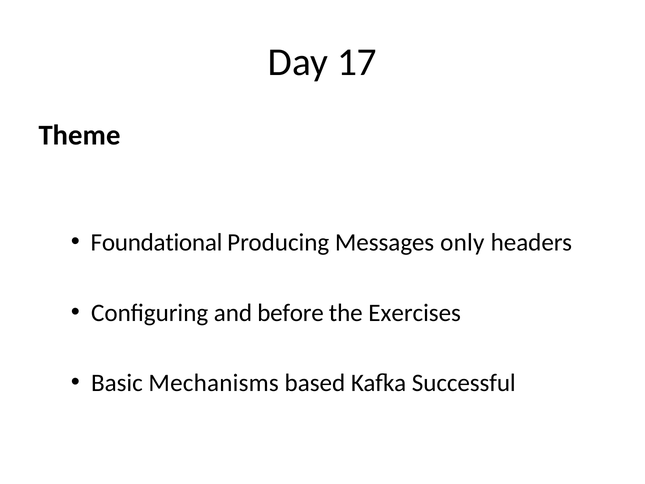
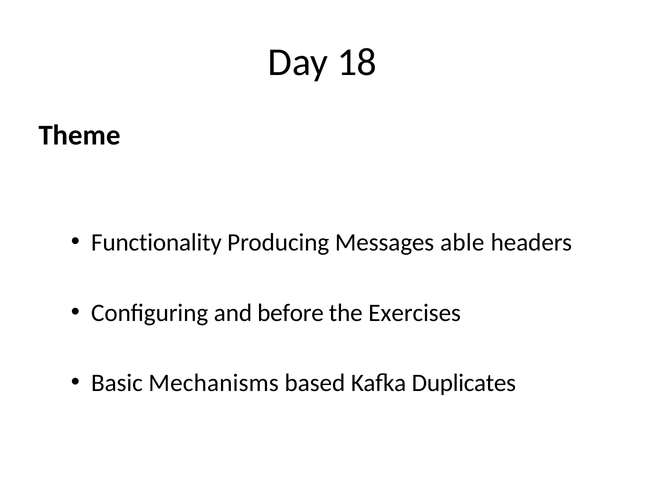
17: 17 -> 18 (357, 62)
Foundational: Foundational -> Functionality (156, 242)
only: only -> able (462, 242)
Successful: Successful -> Duplicates (464, 383)
